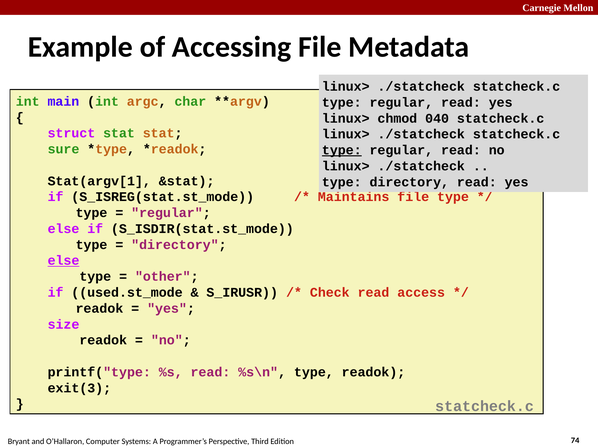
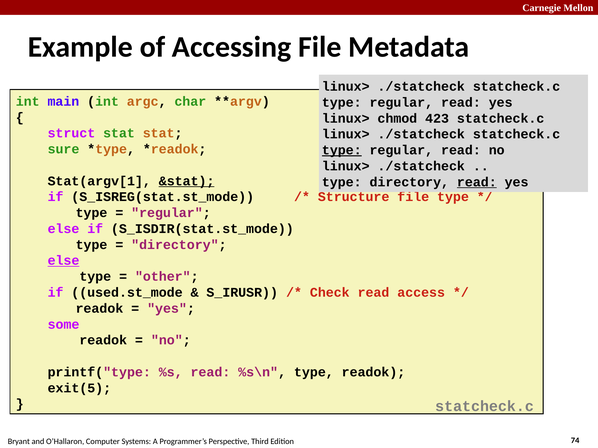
040: 040 -> 423 (437, 118)
&stat underline: none -> present (187, 181)
read underline: none -> present (477, 182)
Maintains: Maintains -> Structure (354, 197)
size: size -> some (63, 325)
exit(3: exit(3 -> exit(5 (79, 388)
